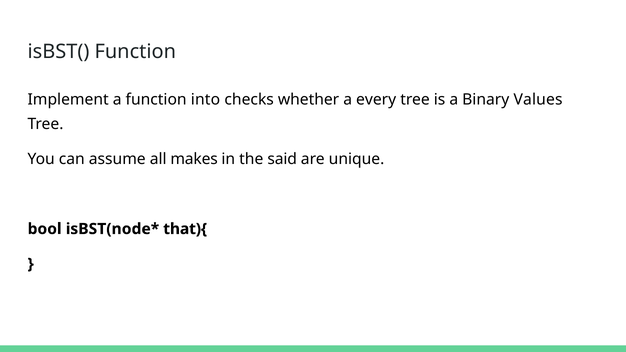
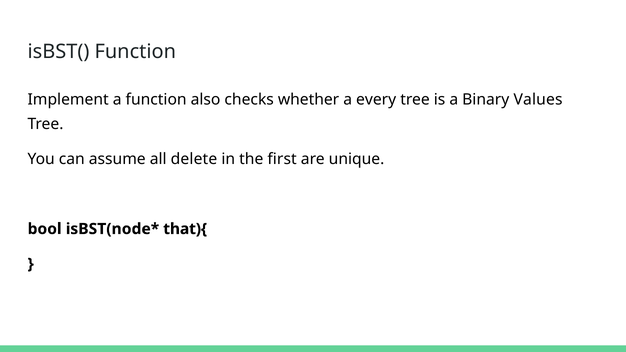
into: into -> also (206, 100)
makes: makes -> delete (194, 159)
said: said -> first (282, 159)
